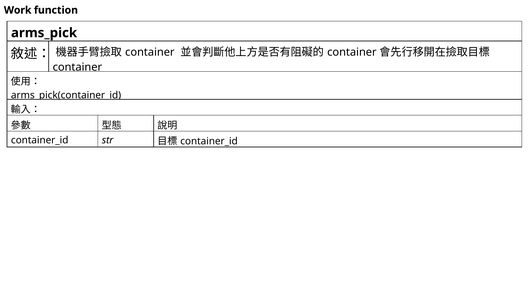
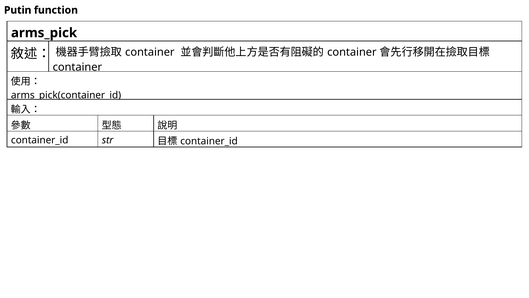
Work: Work -> Putin (18, 10)
